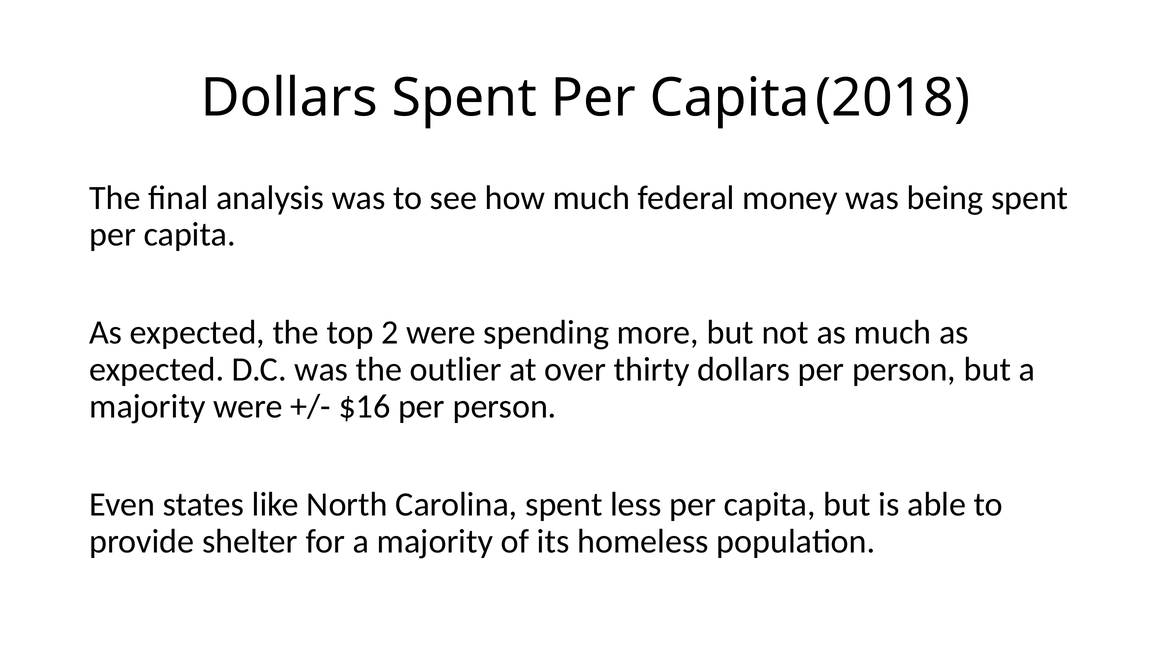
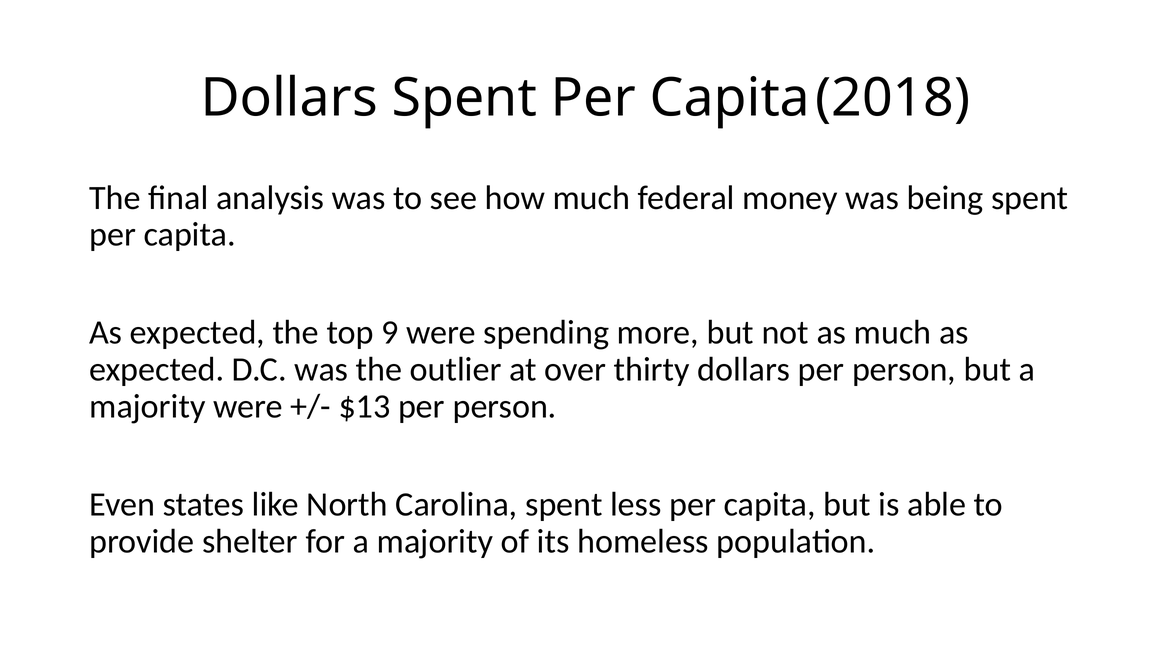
2: 2 -> 9 (390, 333)
$16: $16 -> $13 (365, 407)
